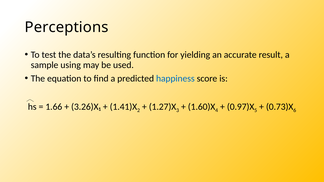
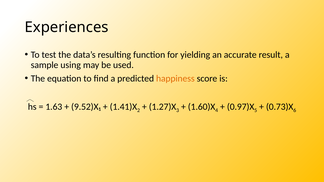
Perceptions: Perceptions -> Experiences (67, 27)
happiness colour: blue -> orange (175, 79)
1.66: 1.66 -> 1.63 (54, 107)
3.26)X₁: 3.26)X₁ -> 9.52)X₁ (86, 107)
